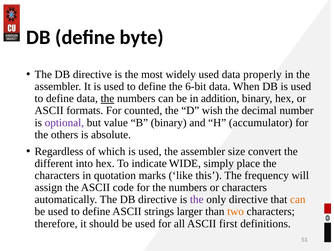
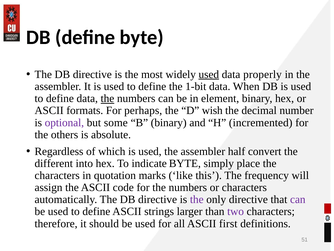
used underline: none -> present (209, 74)
6-bit: 6-bit -> 1-bit (196, 86)
addition: addition -> element (220, 98)
counted: counted -> perhaps (143, 110)
value: value -> some (116, 122)
accumulator: accumulator -> incremented (261, 122)
size: size -> half (237, 151)
indicate WIDE: WIDE -> BYTE (185, 163)
can colour: orange -> purple (298, 199)
two colour: orange -> purple (236, 211)
